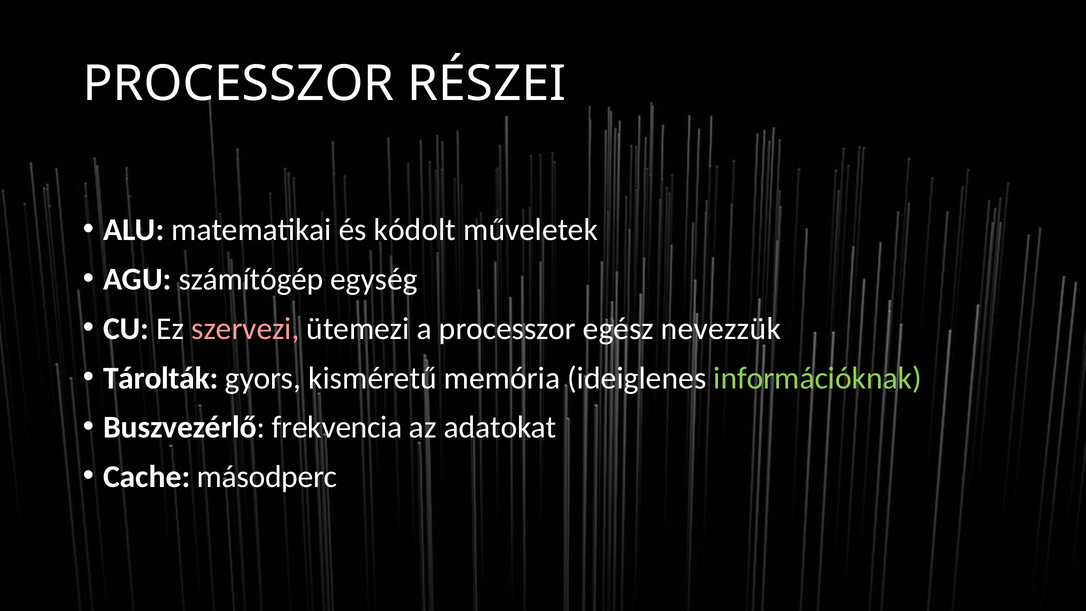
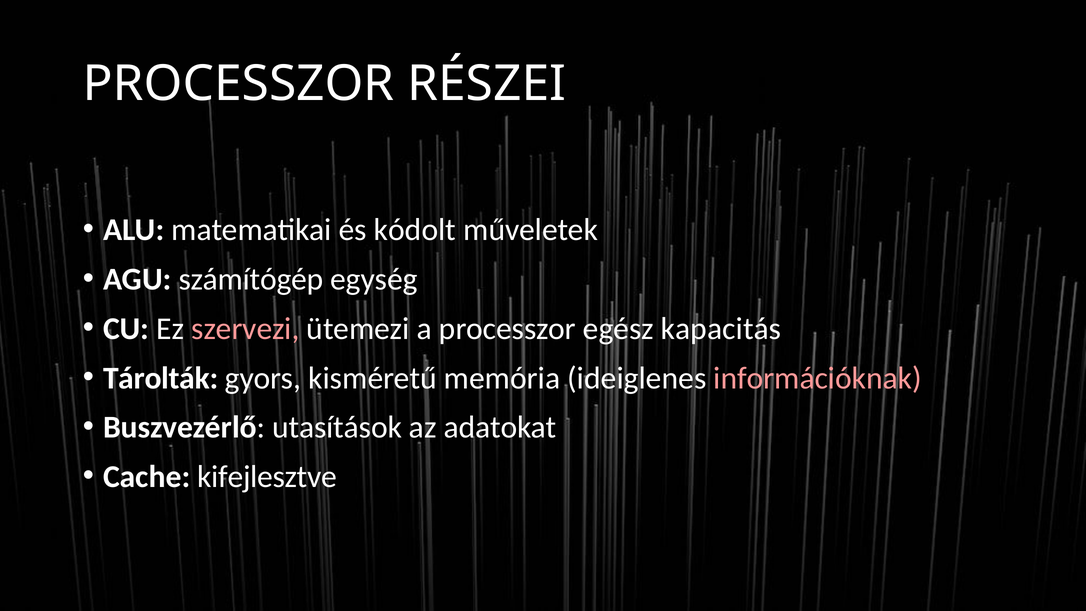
nevezzük: nevezzük -> kapacitás (721, 329)
információknak colour: light green -> pink (818, 378)
frekvencia: frekvencia -> utasítások (337, 427)
másodperc: másodperc -> kifejlesztve (267, 477)
